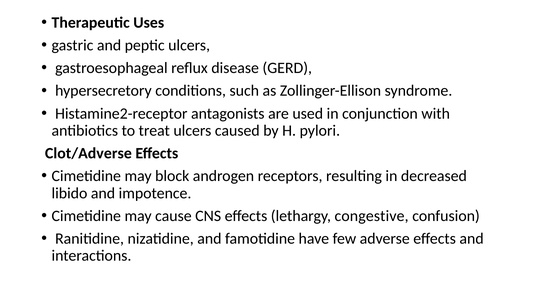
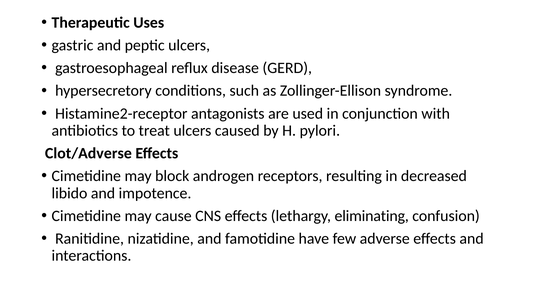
congestive: congestive -> eliminating (372, 216)
